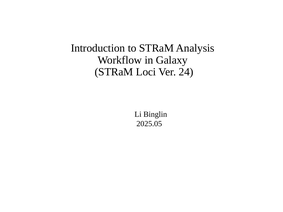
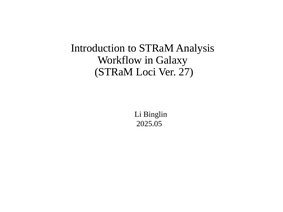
24: 24 -> 27 (186, 72)
